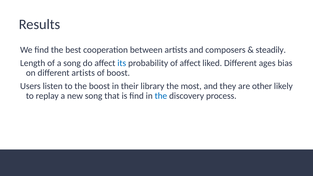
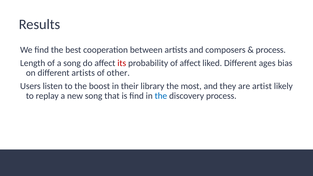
steadily: steadily -> process (271, 50)
its colour: blue -> red (122, 63)
of boost: boost -> other (118, 73)
other: other -> artist (262, 86)
